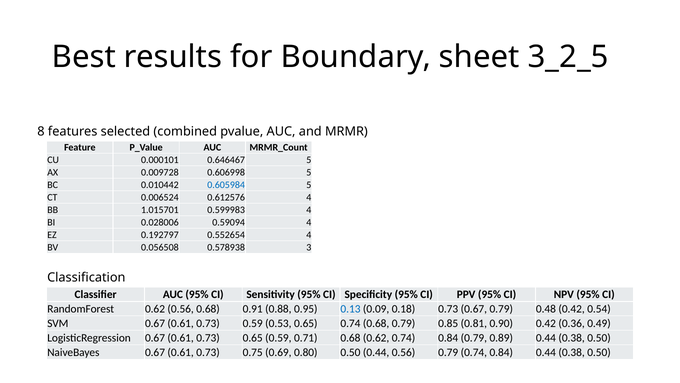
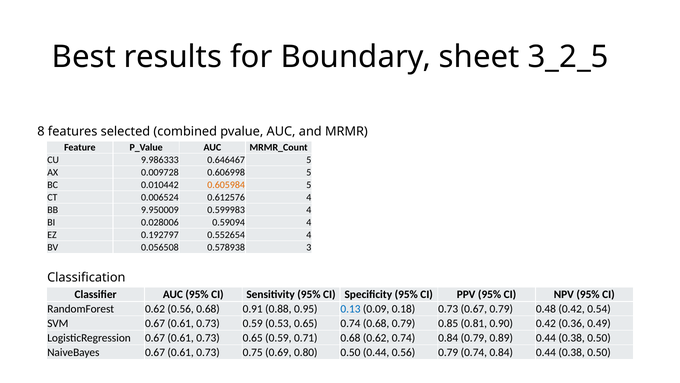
0.000101: 0.000101 -> 9.986333 (160, 160)
0.605984 colour: blue -> orange (226, 185)
1.015701: 1.015701 -> 9.950009 (160, 210)
